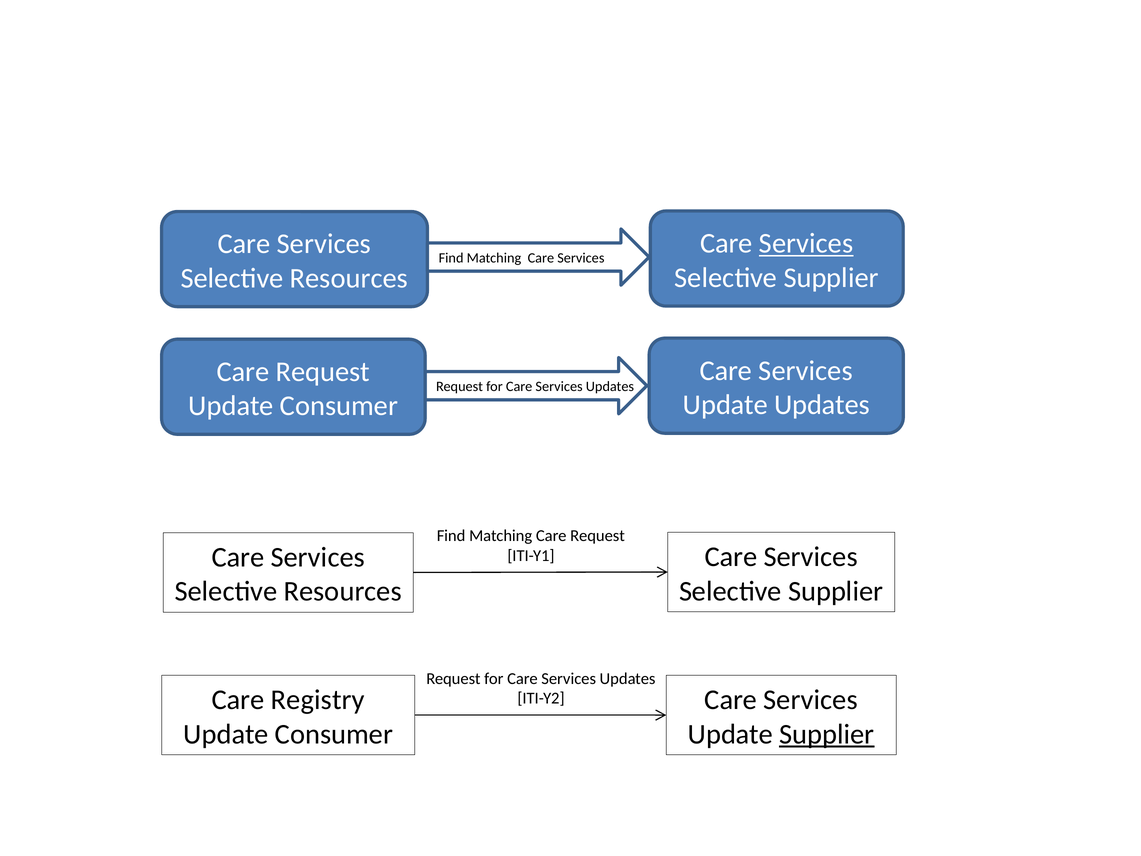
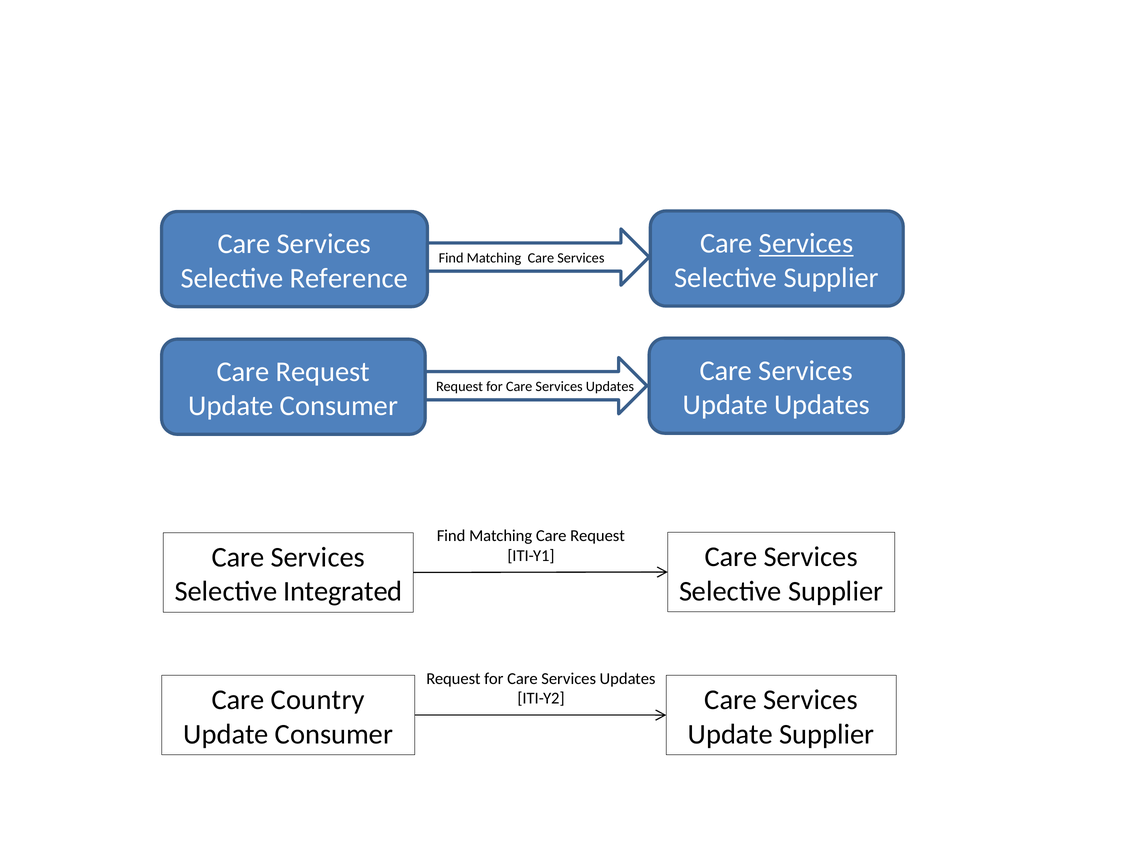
Resources: Resources -> Reference (349, 278)
Resources: Resources -> Integrated (343, 591)
Registry: Registry -> Country (318, 700)
Supplier underline: present -> none (827, 734)
